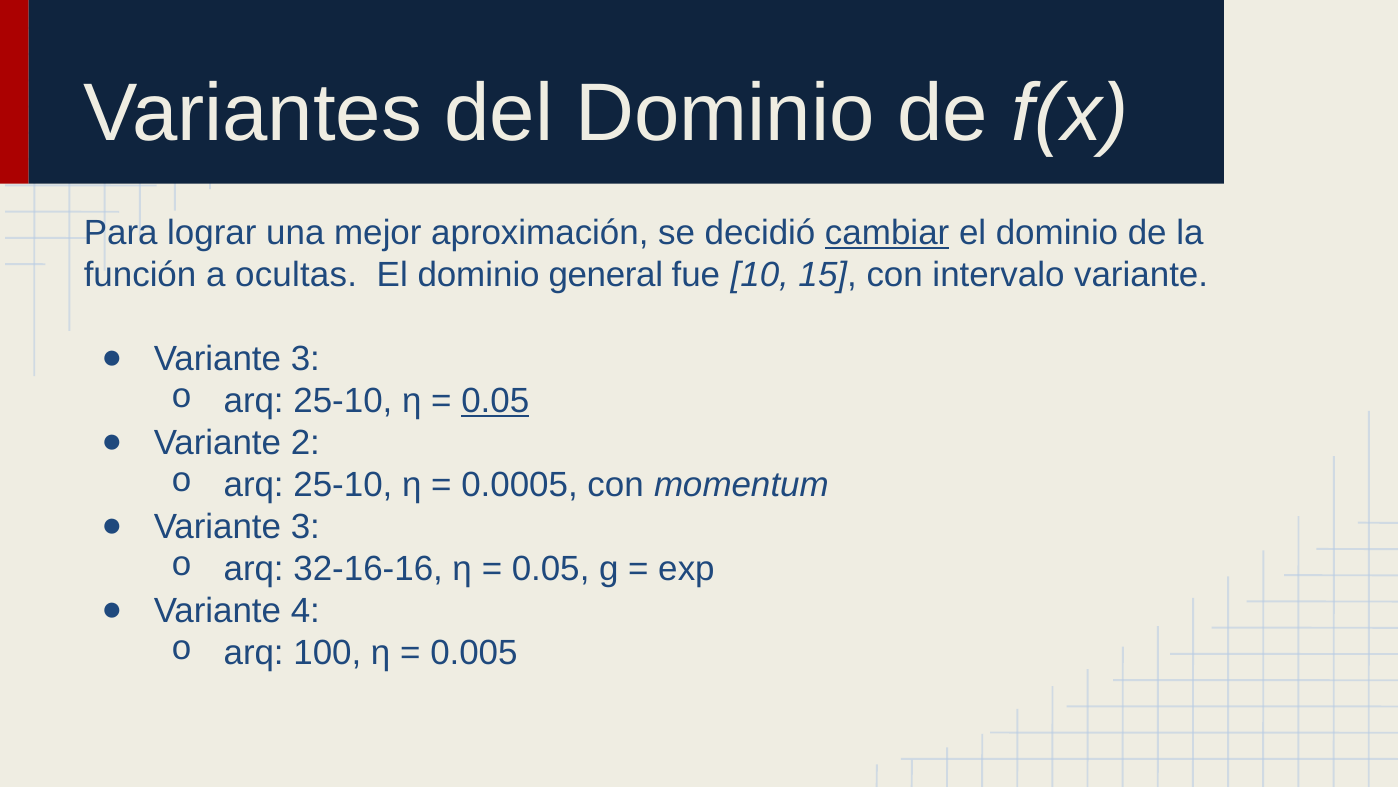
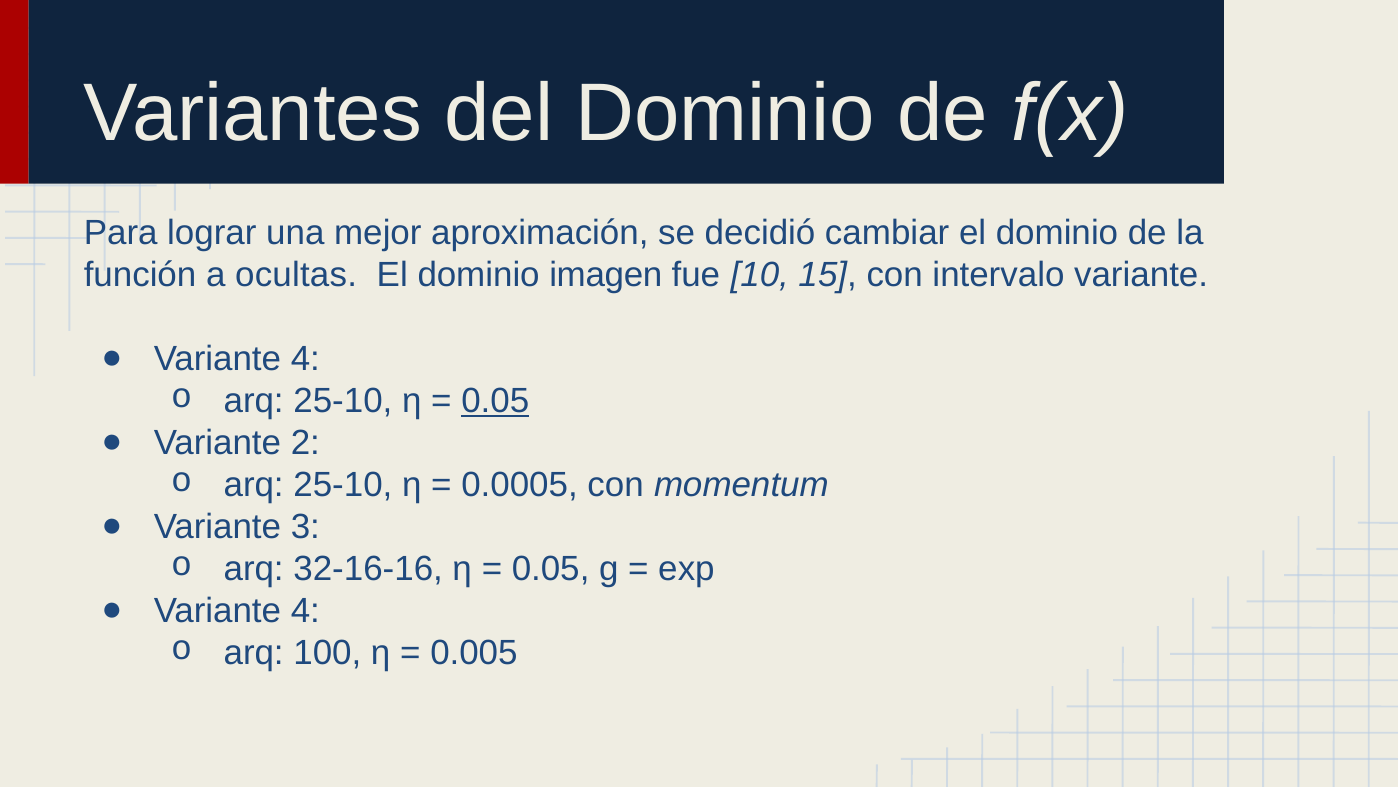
cambiar underline: present -> none (887, 233)
general: general -> imagen (606, 275)
3: 3 -> 4 (305, 359)
